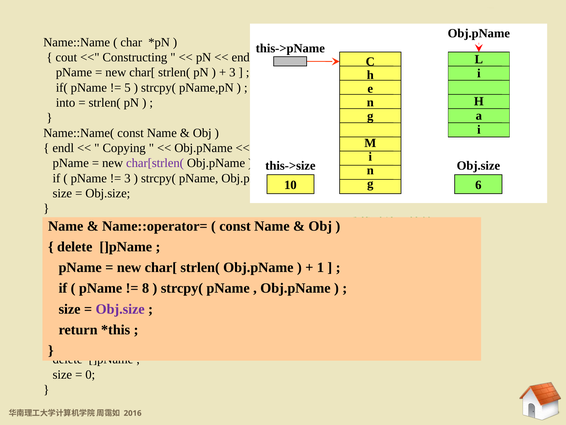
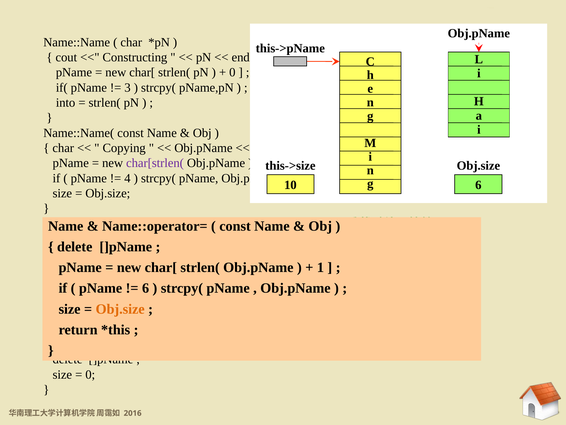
3: 3 -> 0 (232, 72)
5: 5 -> 3 (128, 87)
endl: endl -> char (63, 148)
3: 3 -> 4 (127, 178)
8: 8 -> 6 (146, 288)
Obj.size colour: purple -> orange (120, 309)
